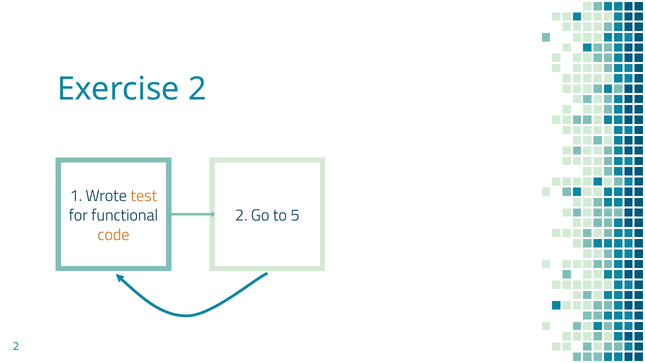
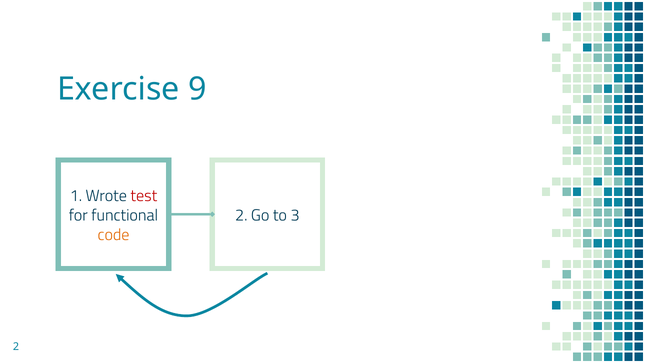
Exercise 2: 2 -> 9 (197, 89)
test colour: orange -> red (144, 196)
5: 5 -> 3 (295, 215)
